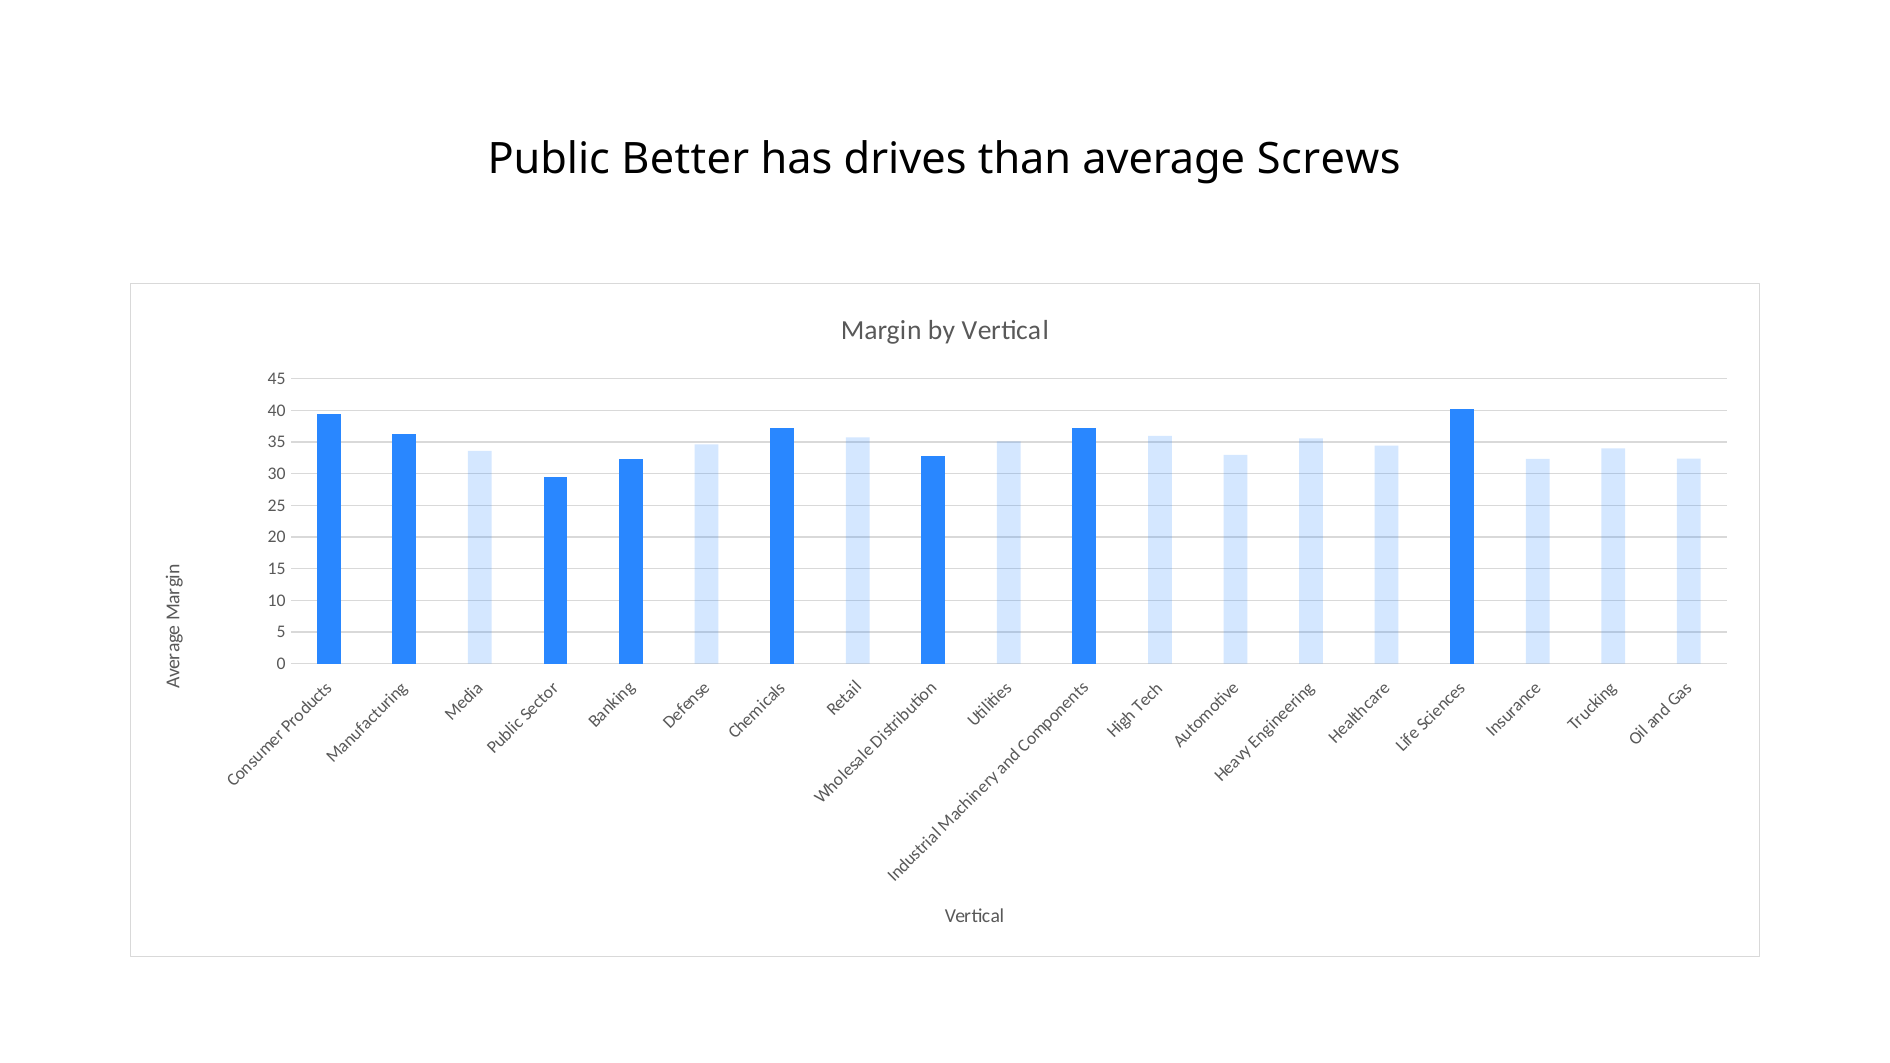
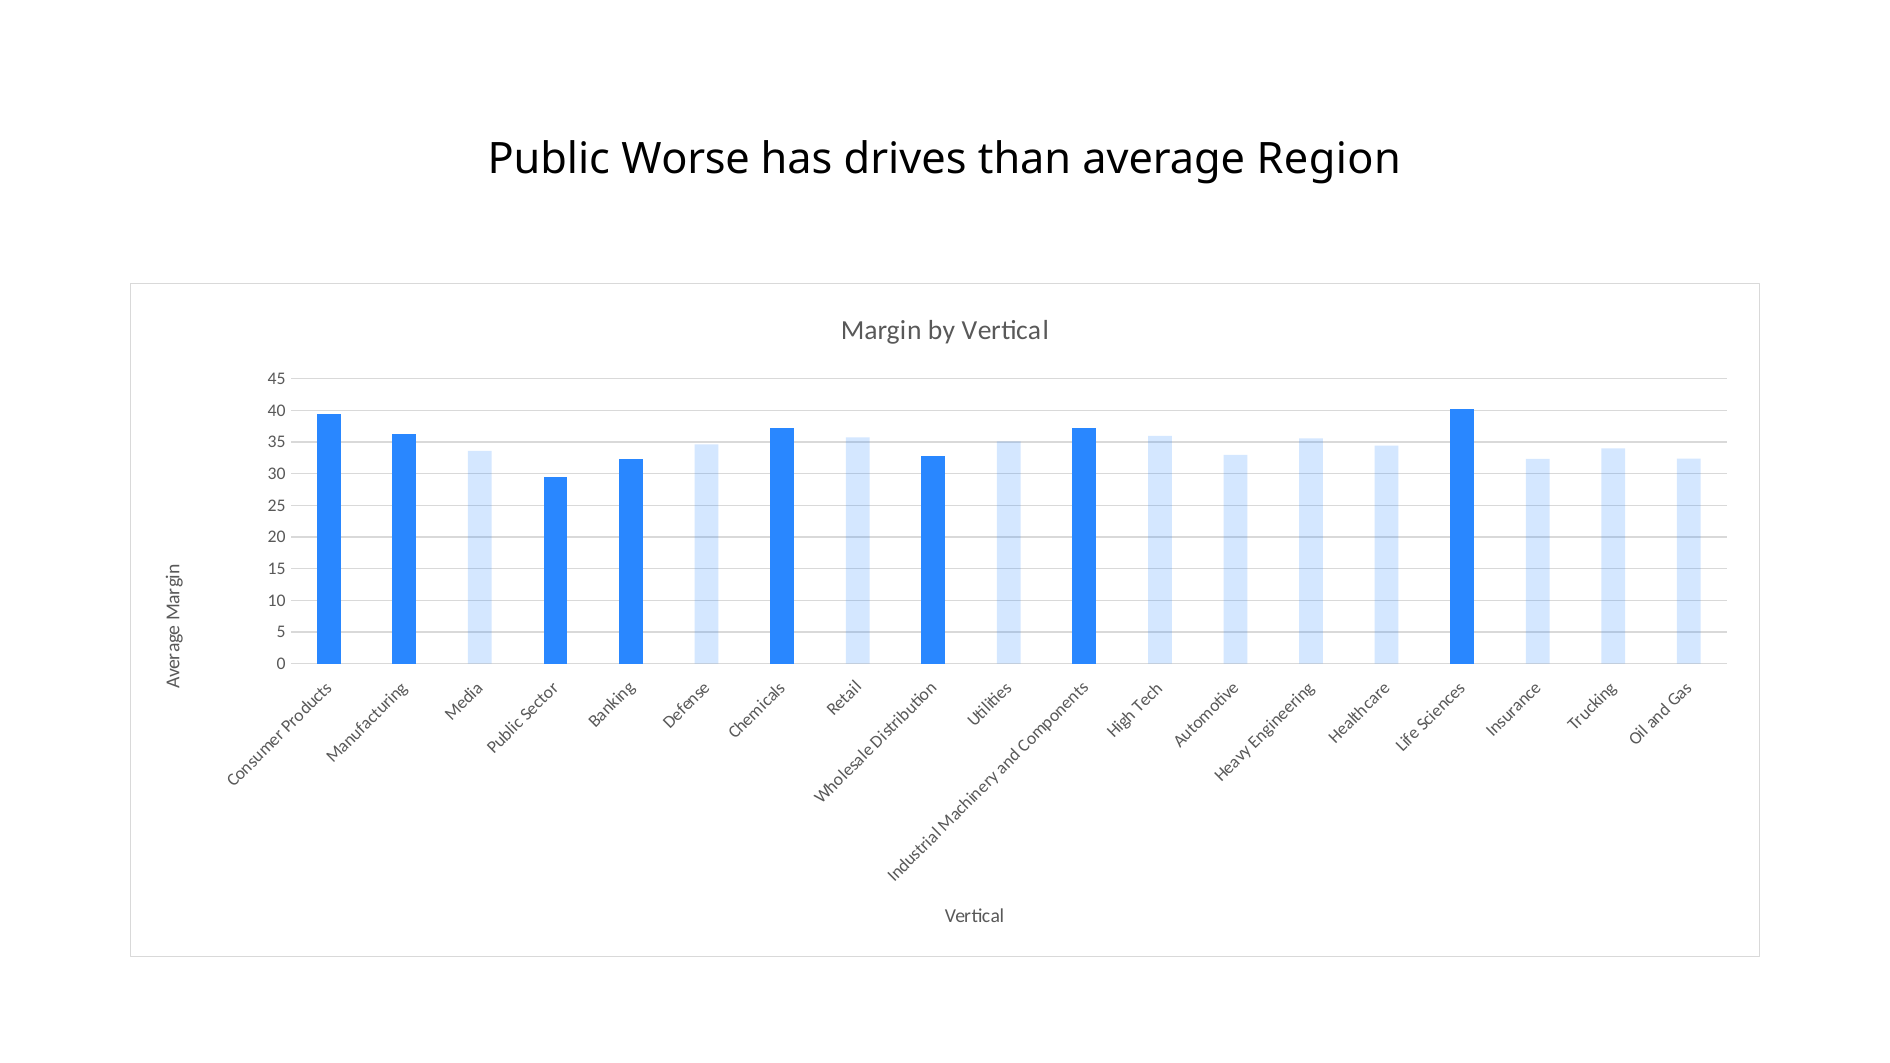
Better: Better -> Worse (686, 159)
Screws: Screws -> Region (1329, 159)
